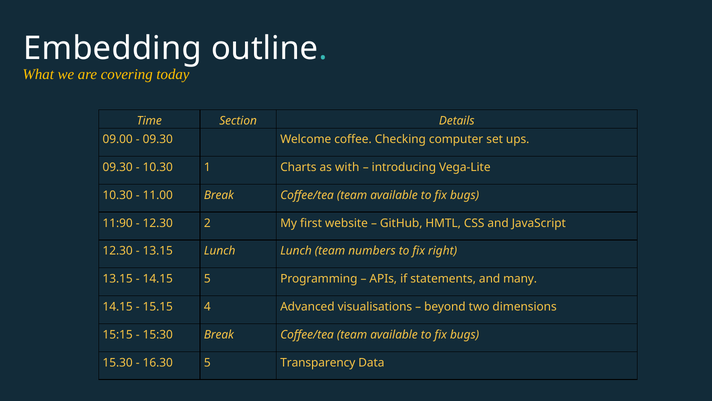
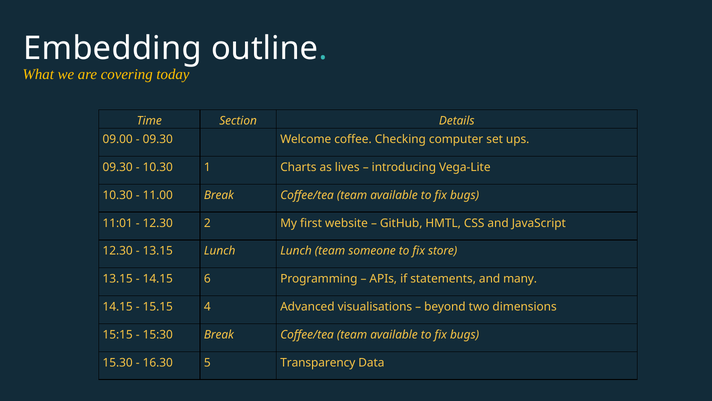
with: with -> lives (347, 167)
11:90: 11:90 -> 11:01 (118, 223)
numbers: numbers -> someone (372, 251)
right: right -> store (443, 251)
14.15 5: 5 -> 6 (207, 279)
